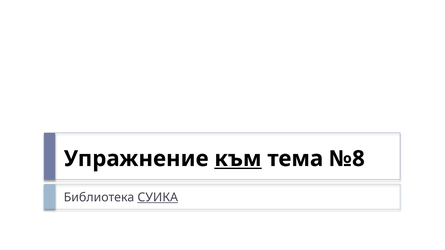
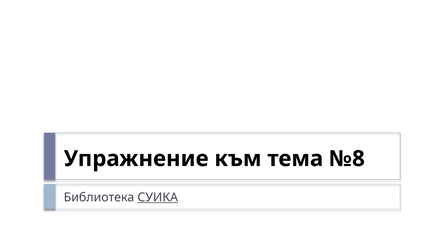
към underline: present -> none (238, 159)
